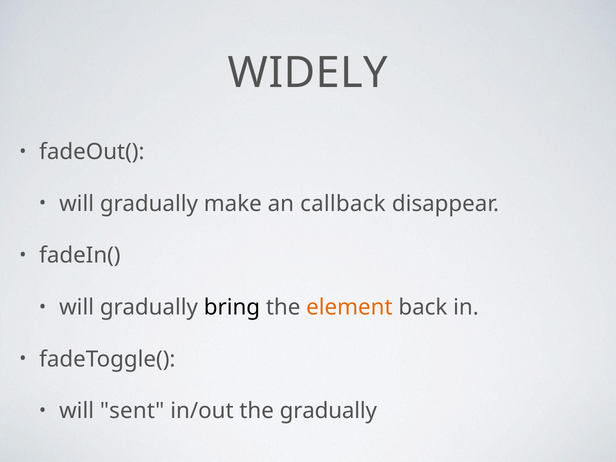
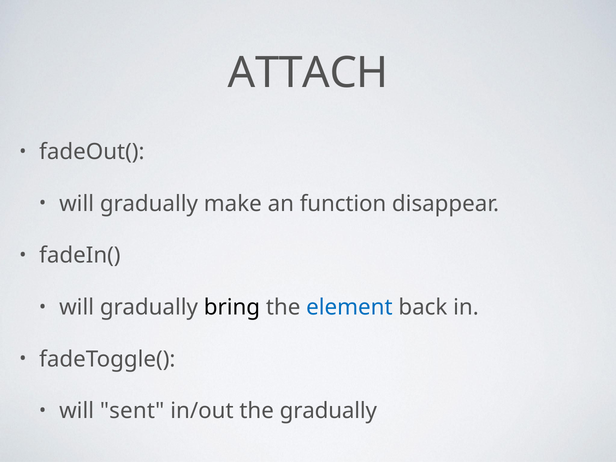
WIDELY: WIDELY -> ATTACH (308, 73)
callback: callback -> function (343, 204)
element colour: orange -> blue (349, 307)
